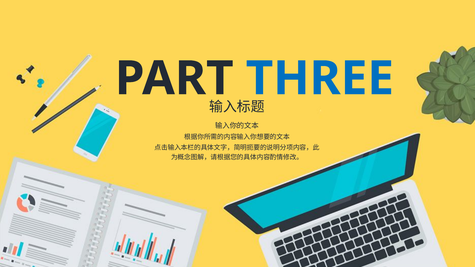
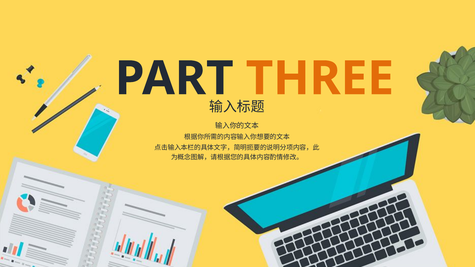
THREE colour: blue -> orange (320, 79)
